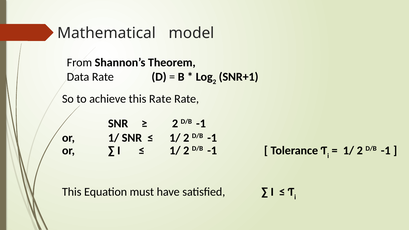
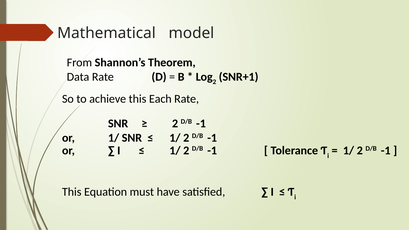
this Rate: Rate -> Each (160, 99)
